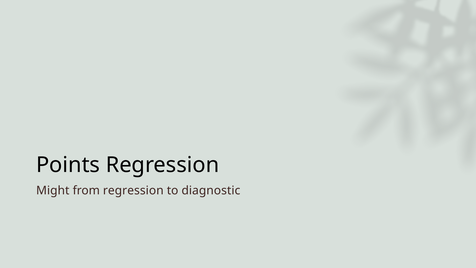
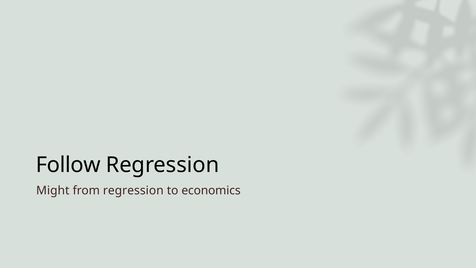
Points: Points -> Follow (68, 165)
diagnostic: diagnostic -> economics (211, 190)
